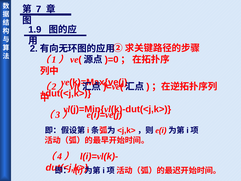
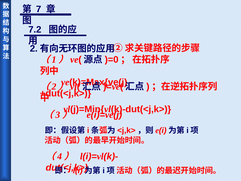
1.9: 1.9 -> 7.2 (35, 30)
